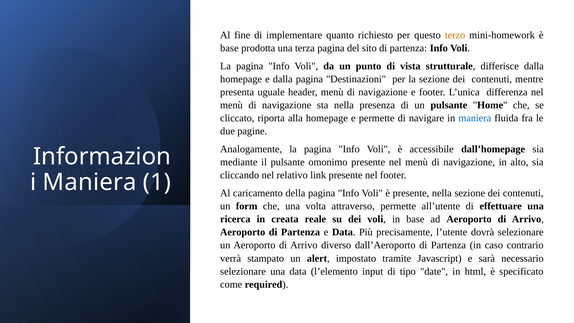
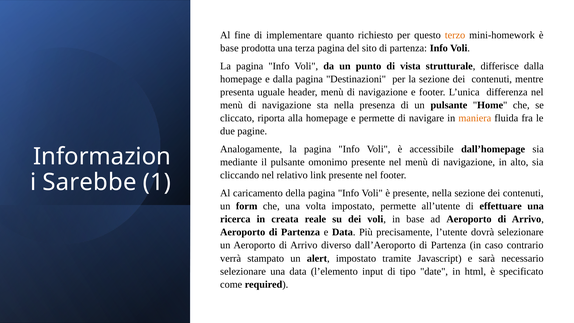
maniera colour: blue -> orange (475, 118)
Maniera: Maniera -> Sarebbe (90, 182)
volta attraverso: attraverso -> impostato (353, 206)
